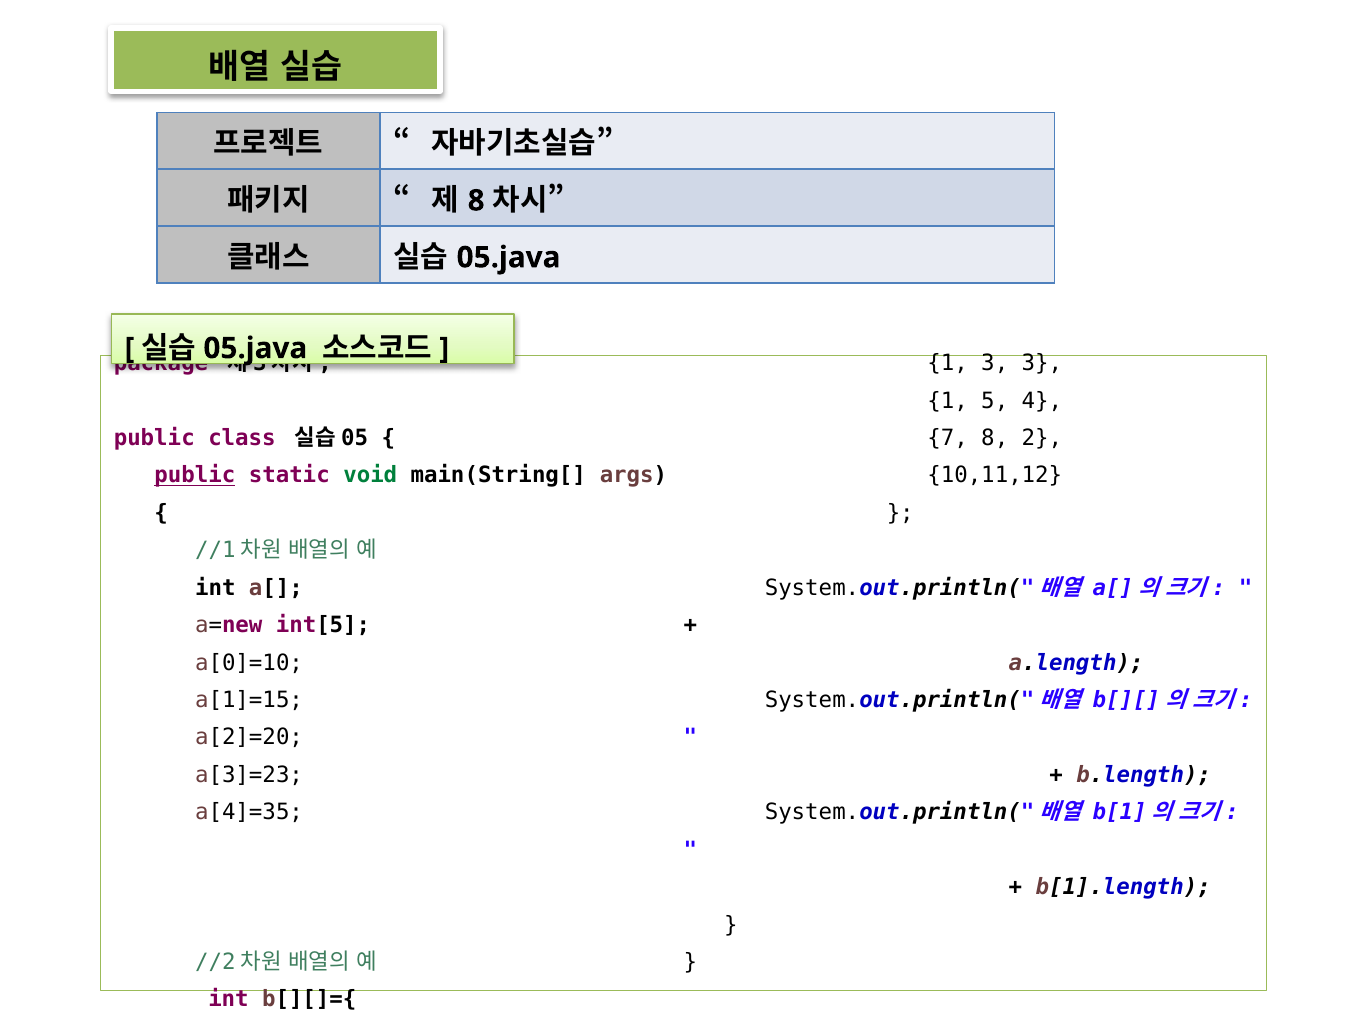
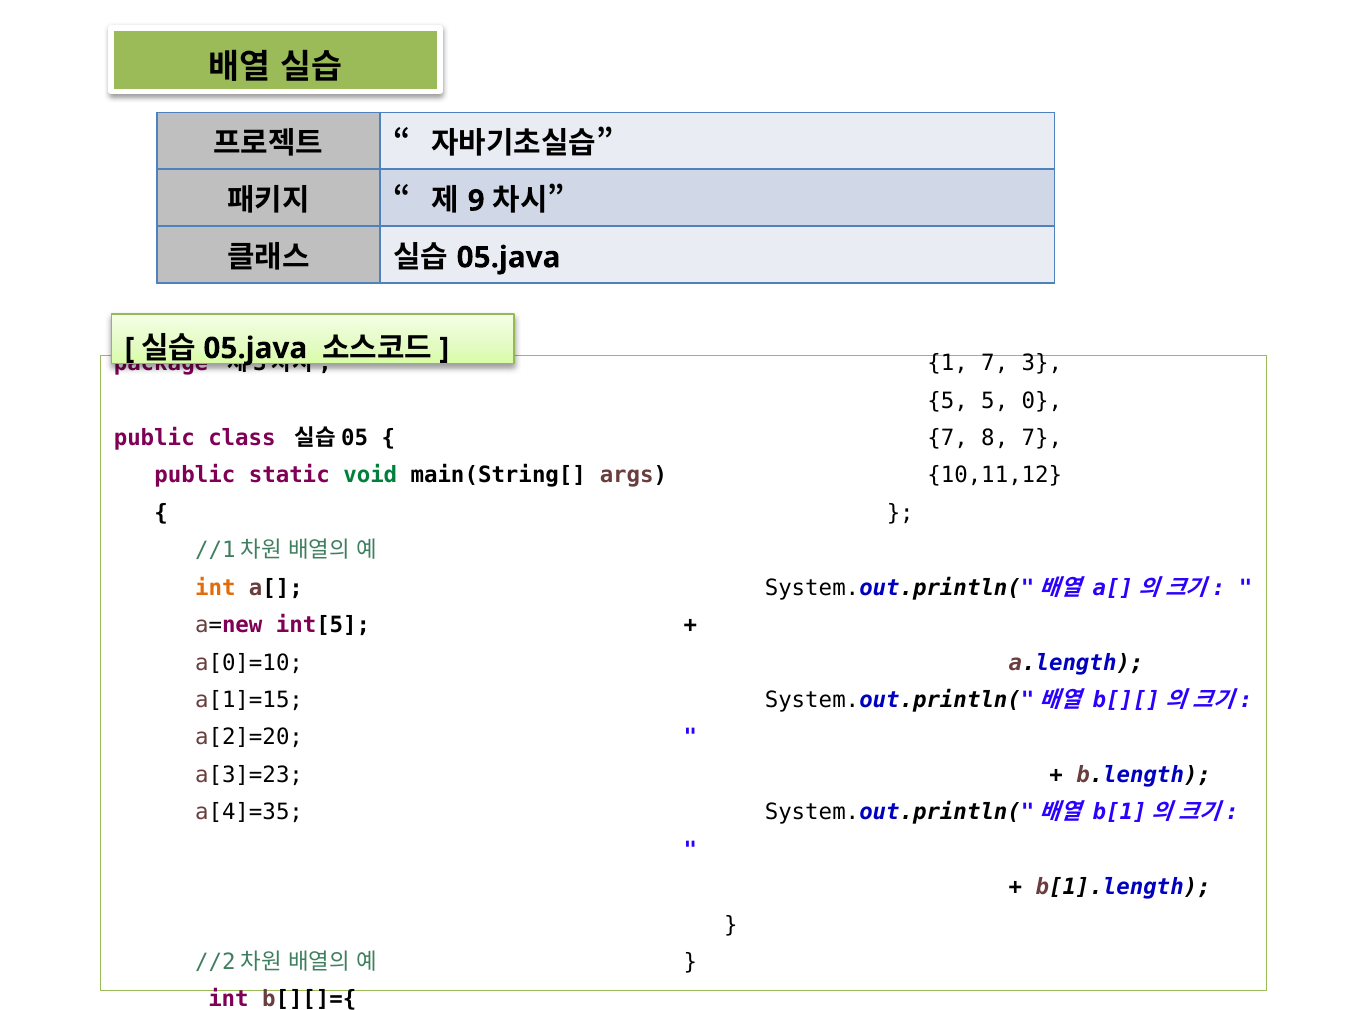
8: 8 -> 9 (476, 201)
1 3: 3 -> 7 (995, 363)
1: 1 -> 5 (948, 400)
4: 4 -> 0 (1042, 400)
8 2: 2 -> 7 (1042, 438)
public underline: present -> none (195, 475)
int colour: black -> orange (215, 588)
